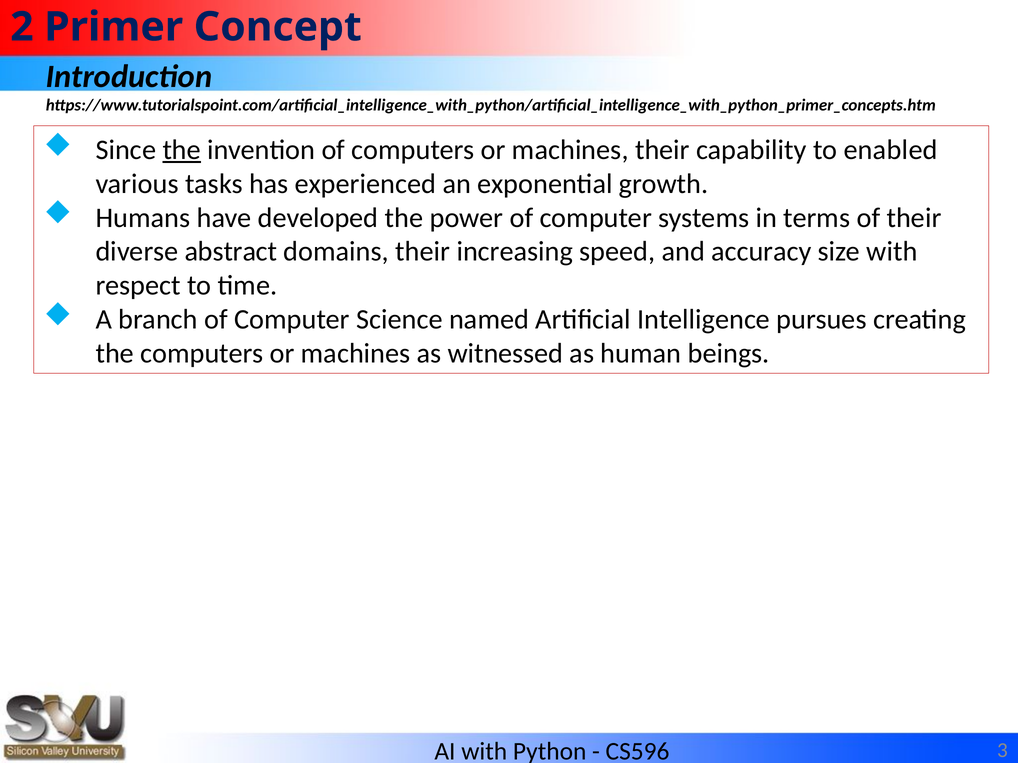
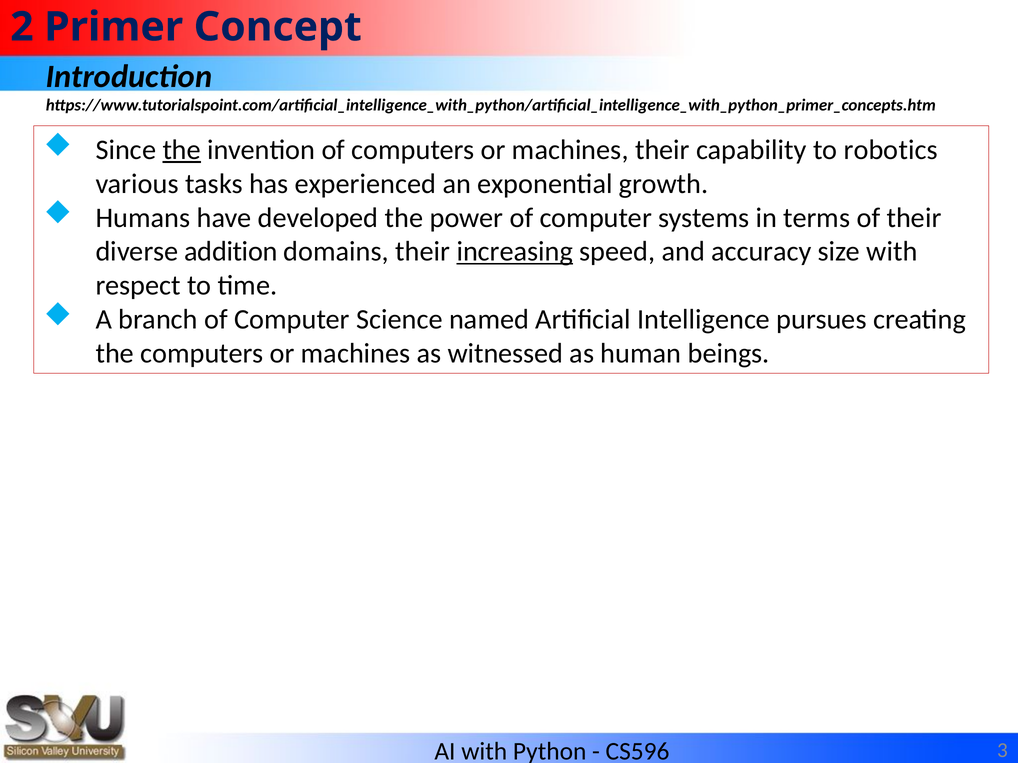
enabled: enabled -> robotics (891, 150)
abstract: abstract -> addition (231, 252)
increasing underline: none -> present (515, 252)
